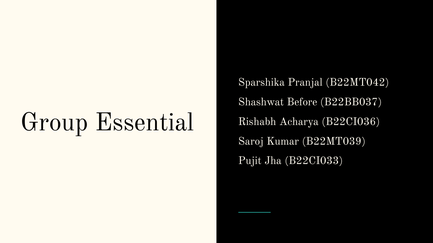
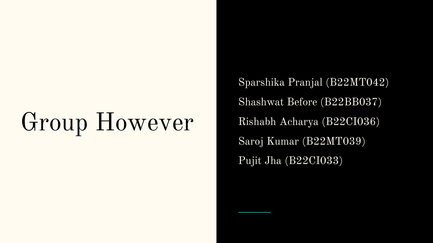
Essential: Essential -> However (145, 123)
